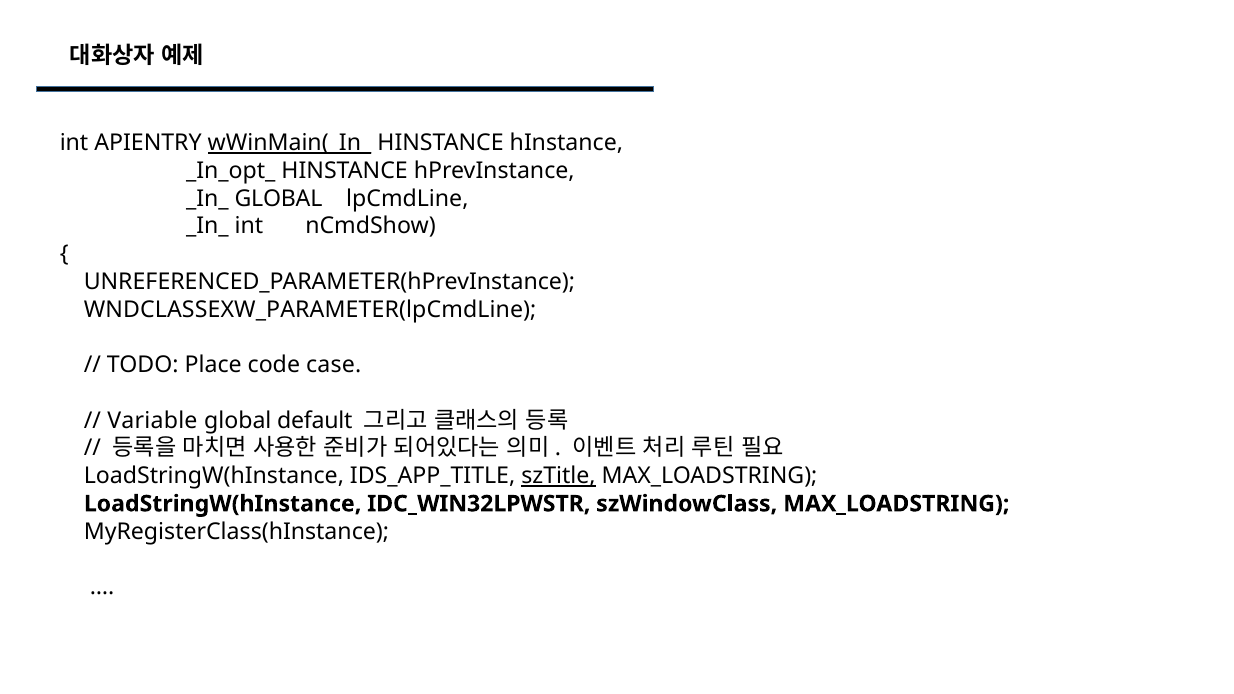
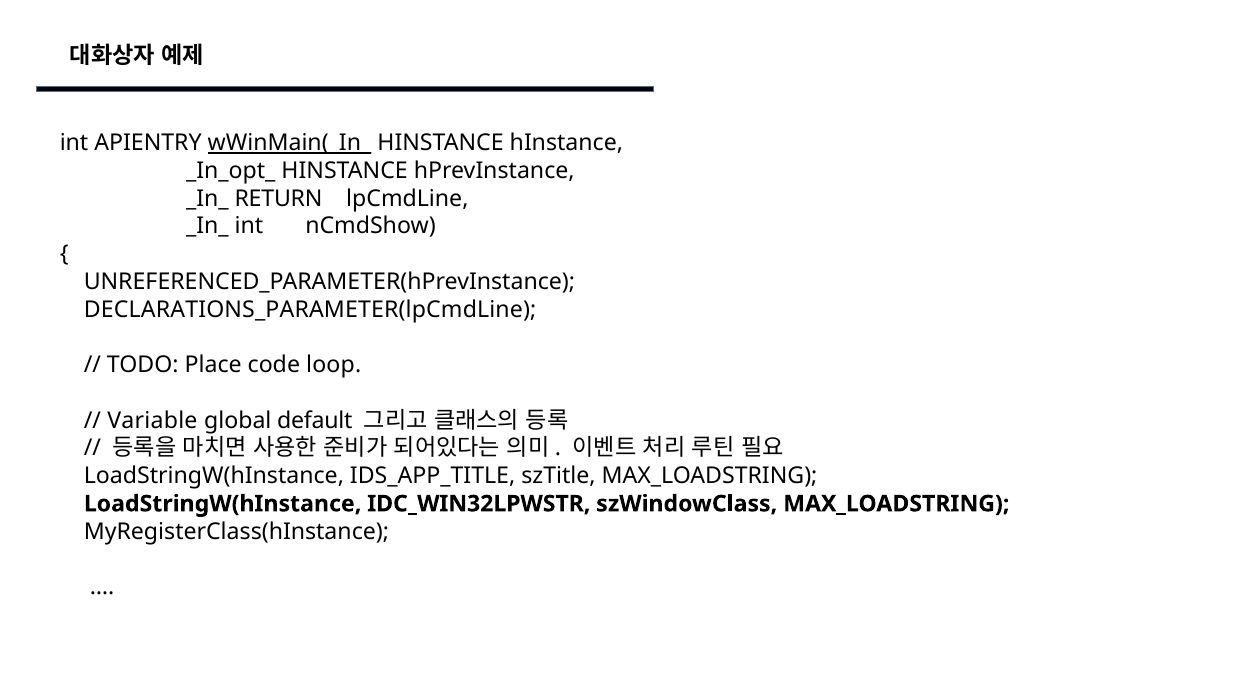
_In_ GLOBAL: GLOBAL -> RETURN (279, 198)
WNDCLASSEXW_PARAMETER(lpCmdLine: WNDCLASSEXW_PARAMETER(lpCmdLine -> DECLARATIONS_PARAMETER(lpCmdLine (310, 310)
case: case -> loop (334, 365)
szTitle underline: present -> none (558, 476)
